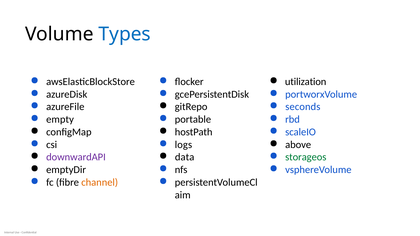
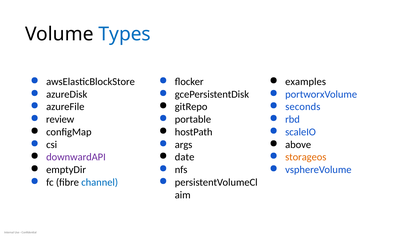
utilization: utilization -> examples (306, 82)
empty: empty -> review (60, 120)
logs: logs -> args (184, 145)
data: data -> date (185, 157)
storageos colour: green -> orange (306, 157)
channel colour: orange -> blue (100, 183)
